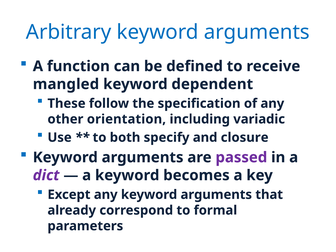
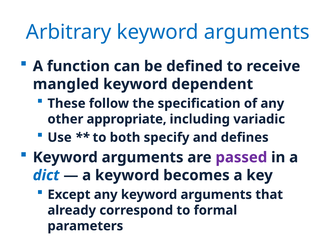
orientation: orientation -> appropriate (127, 119)
closure: closure -> defines (245, 137)
dict colour: purple -> blue (46, 175)
